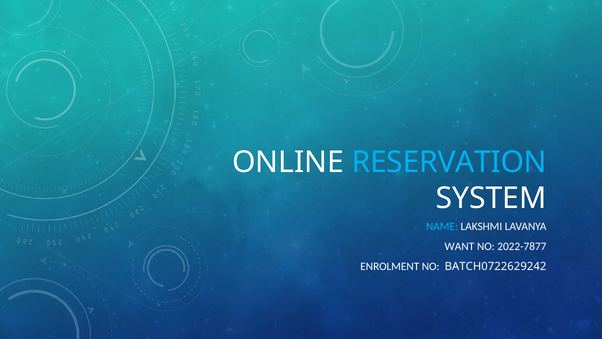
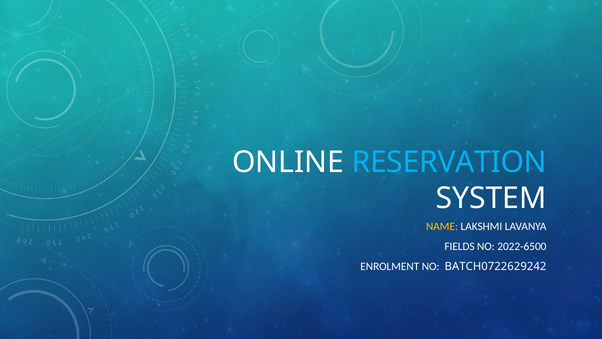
NAME colour: light blue -> yellow (442, 226)
WANT: WANT -> FIELDS (460, 246)
2022-7877: 2022-7877 -> 2022-6500 (522, 246)
